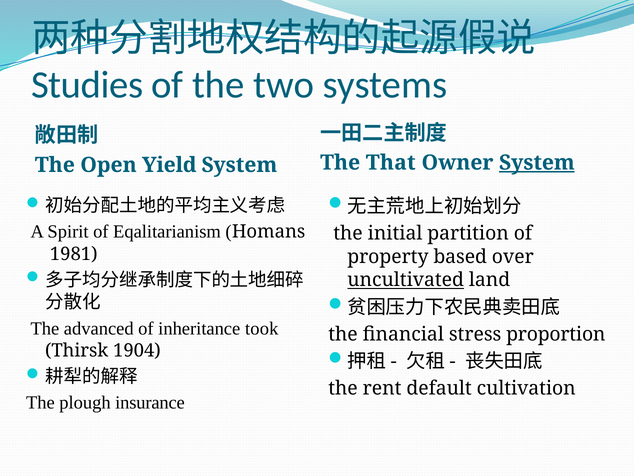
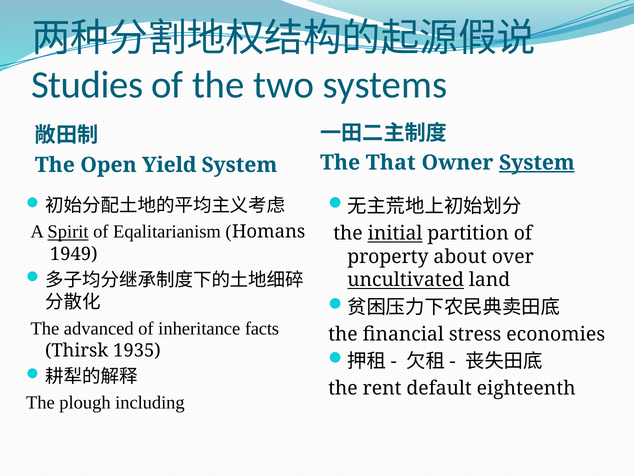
Spirit underline: none -> present (68, 232)
initial underline: none -> present (395, 233)
1981: 1981 -> 1949 (74, 254)
based: based -> about (460, 256)
took: took -> facts (262, 328)
proportion: proportion -> economies (556, 334)
1904: 1904 -> 1935 (137, 350)
cultivation: cultivation -> eighteenth (526, 388)
insurance: insurance -> including (150, 402)
